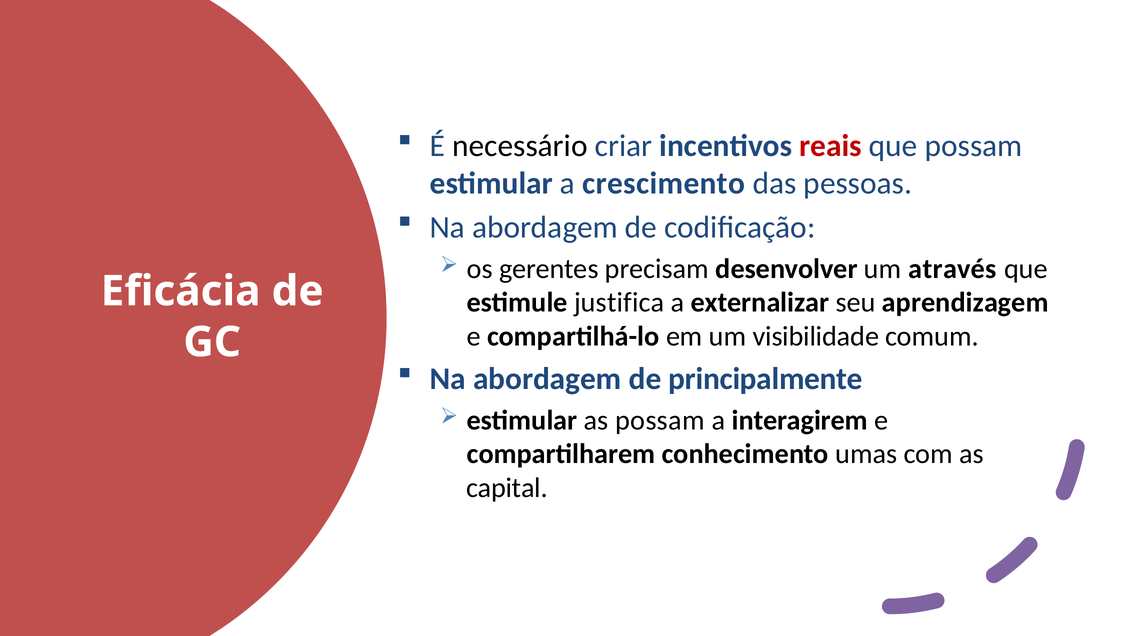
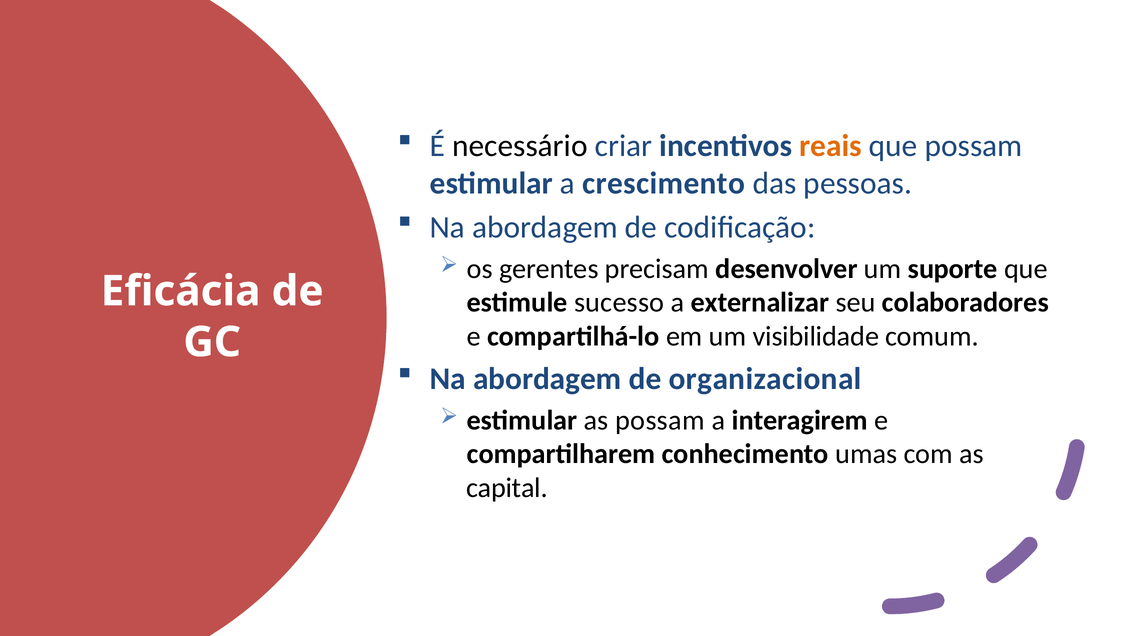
reais colour: red -> orange (830, 146)
através: através -> suporte (953, 269)
justifica: justifica -> sucesso (619, 303)
aprendizagem: aprendizagem -> colaboradores (965, 303)
principalmente: principalmente -> organizacional (765, 379)
